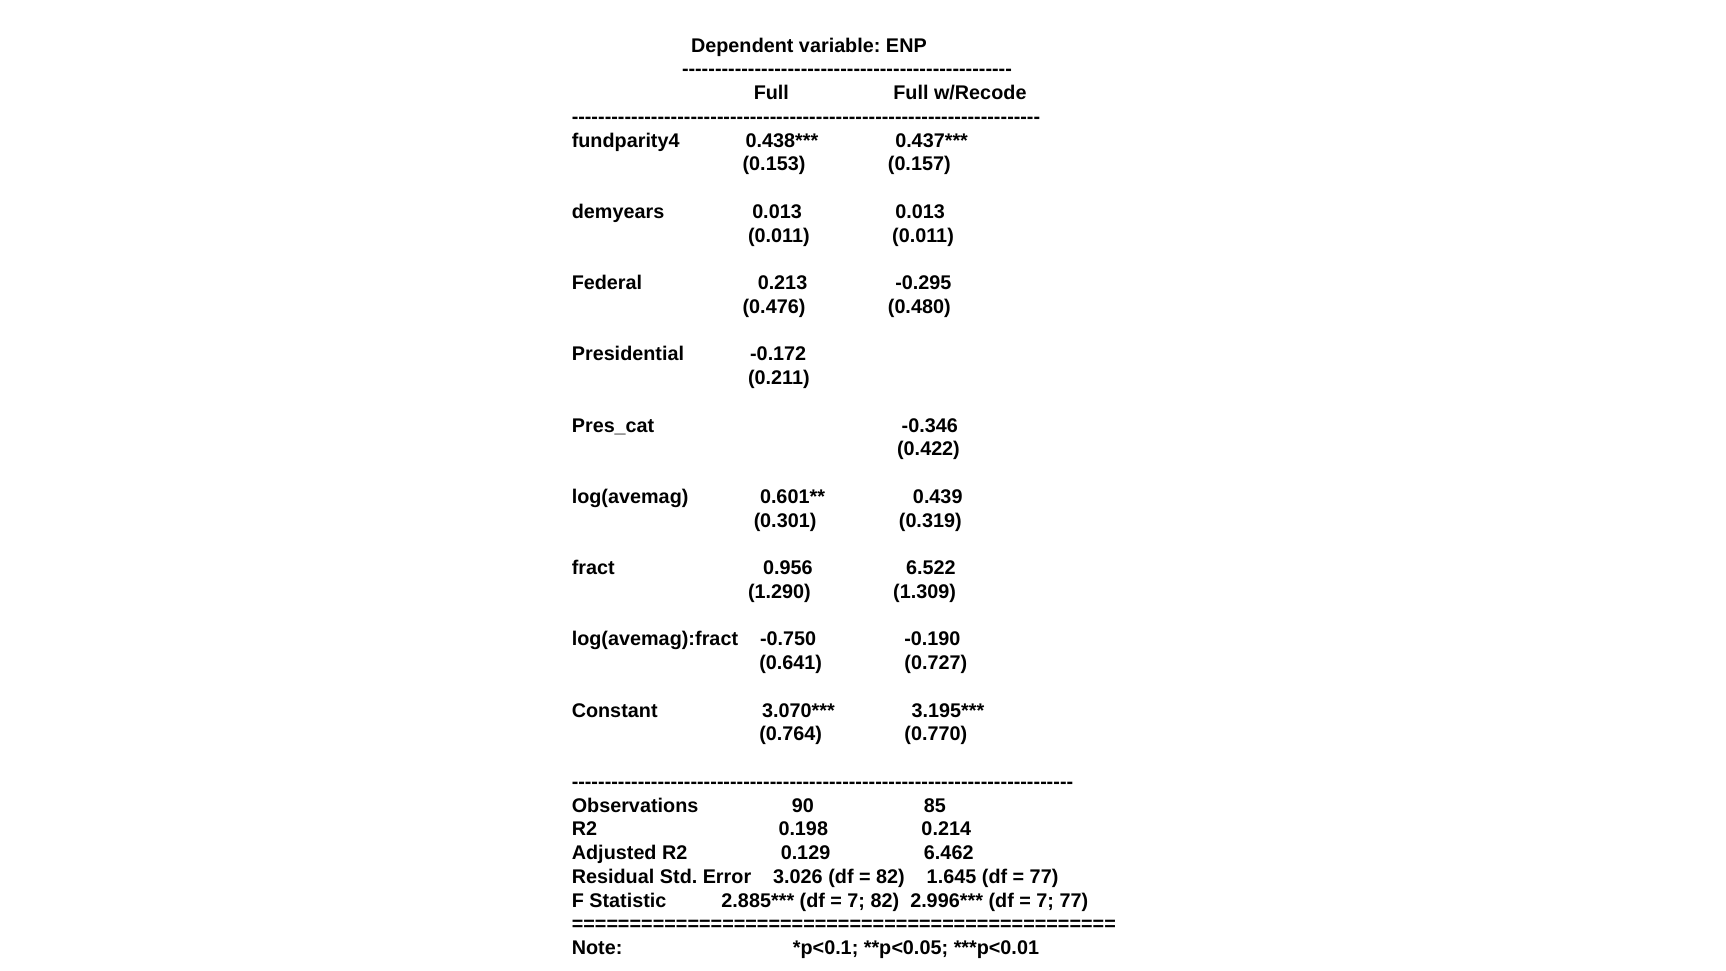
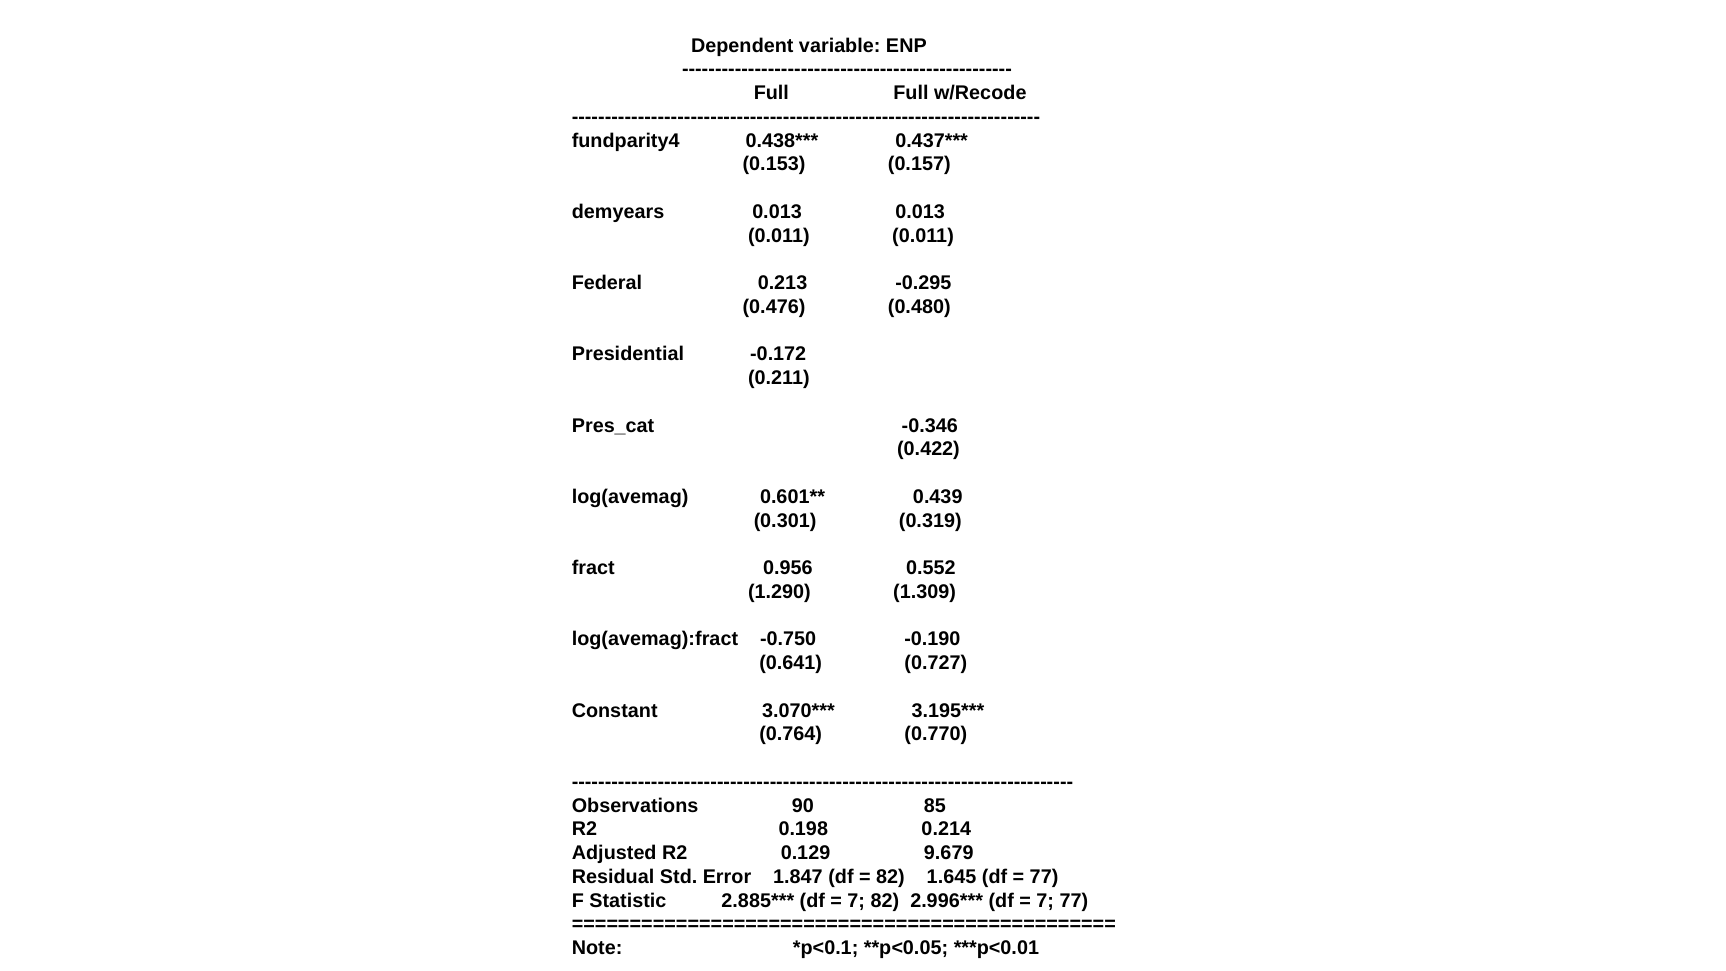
6.522: 6.522 -> 0.552 (931, 568)
6.462: 6.462 -> 9.679 (949, 853)
3.026: 3.026 -> 1.847 (798, 877)
